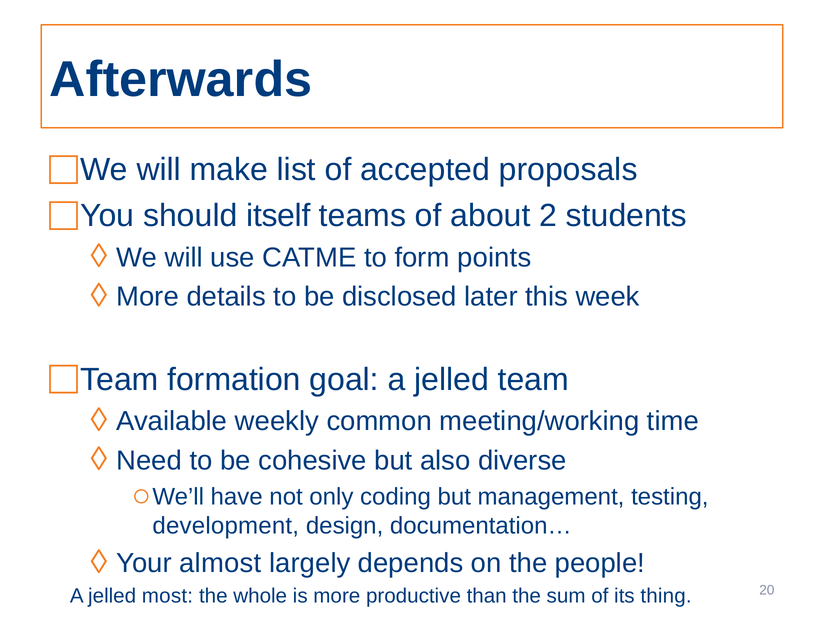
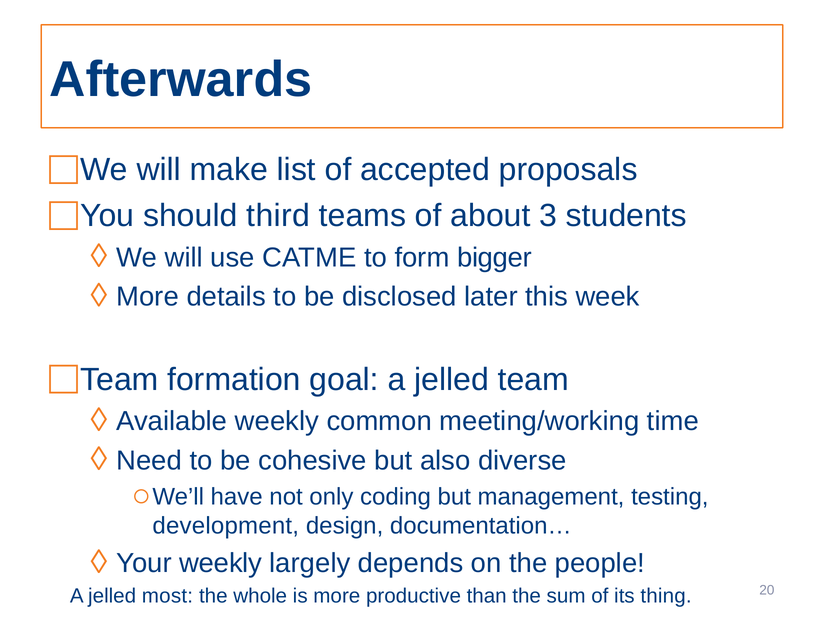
itself: itself -> third (278, 216)
2: 2 -> 3 (548, 216)
points: points -> bigger (495, 257)
Your almost: almost -> weekly (221, 563)
